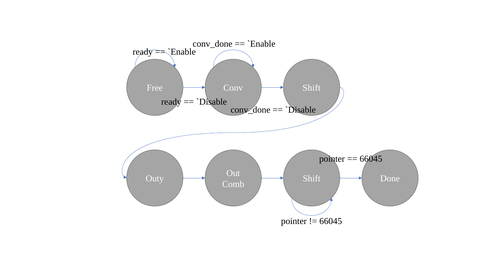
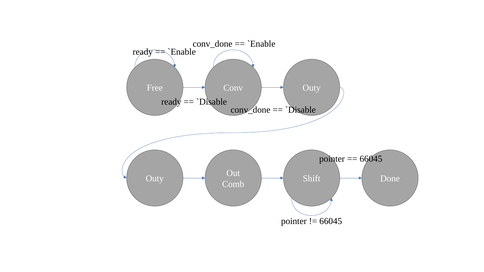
Conv Shift: Shift -> Outy (312, 88)
